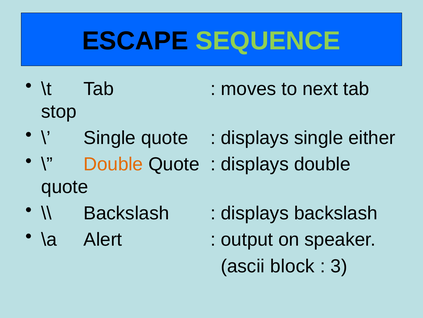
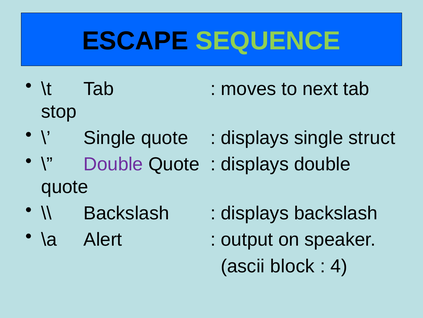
either: either -> struct (372, 138)
Double colour: orange -> purple (113, 164)
3: 3 -> 4 (339, 266)
